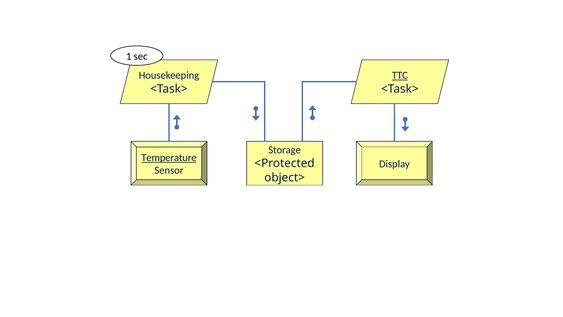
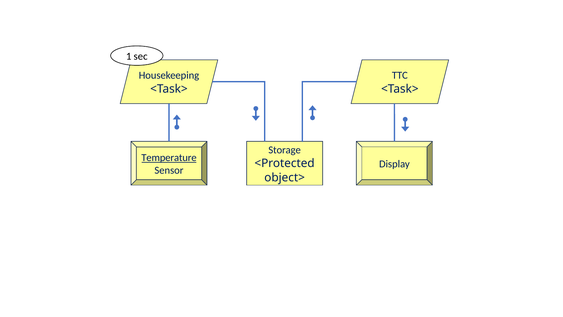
TTC underline: present -> none (400, 75)
